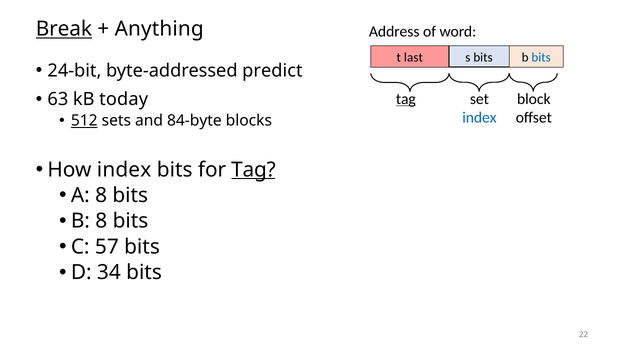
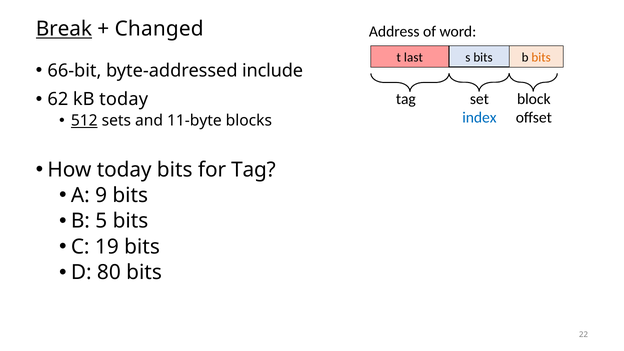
Anything: Anything -> Changed (159, 29)
bits colour: blue -> orange (541, 57)
24-bit: 24-bit -> 66-bit (74, 71)
predict: predict -> include (273, 71)
63: 63 -> 62 (58, 99)
tag underline: present -> none (406, 99)
84-byte: 84-byte -> 11-byte (194, 121)
How index: index -> today (124, 170)
Tag underline: present -> none (253, 170)
A 8: 8 -> 9 (101, 195)
B 8: 8 -> 5 (101, 221)
57: 57 -> 19 (107, 247)
34: 34 -> 80 (109, 273)
